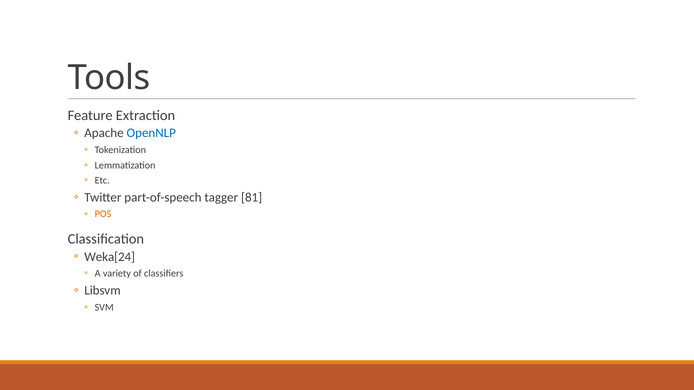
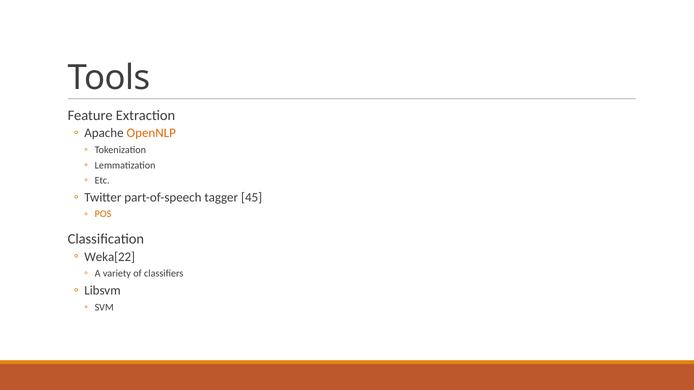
OpenNLP colour: blue -> orange (151, 133)
81: 81 -> 45 (252, 197)
Weka[24: Weka[24 -> Weka[22 (110, 257)
